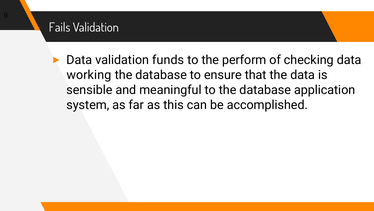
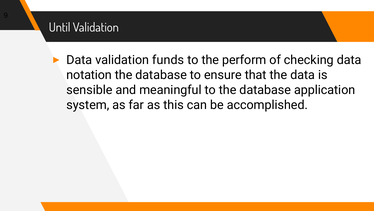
Fails: Fails -> Until (60, 27)
working: working -> notation (89, 75)
